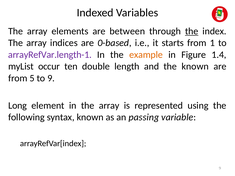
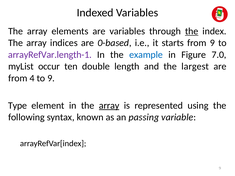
are between: between -> variables (127, 31)
from 1: 1 -> 9 (212, 43)
example colour: orange -> blue (146, 55)
1.4: 1.4 -> 7.0 (219, 55)
the known: known -> largest (195, 66)
5: 5 -> 4 (32, 78)
Long: Long -> Type (18, 106)
array underline: none -> present (109, 106)
